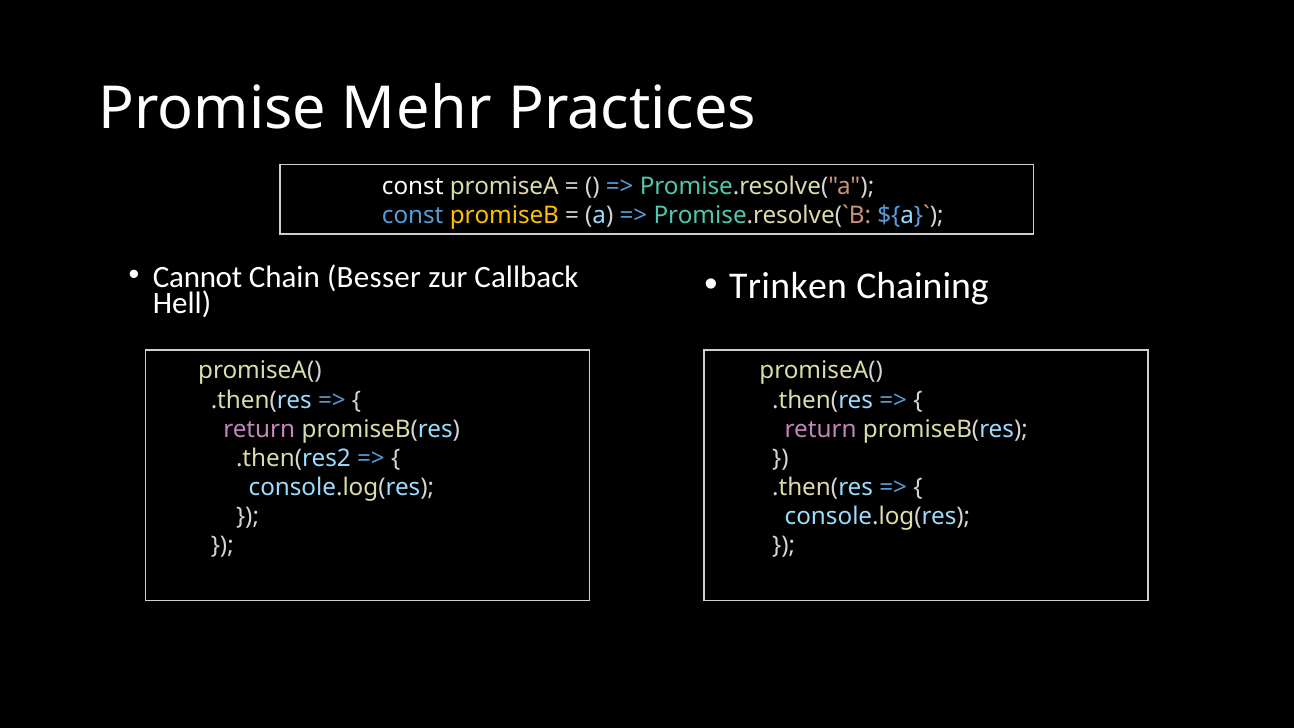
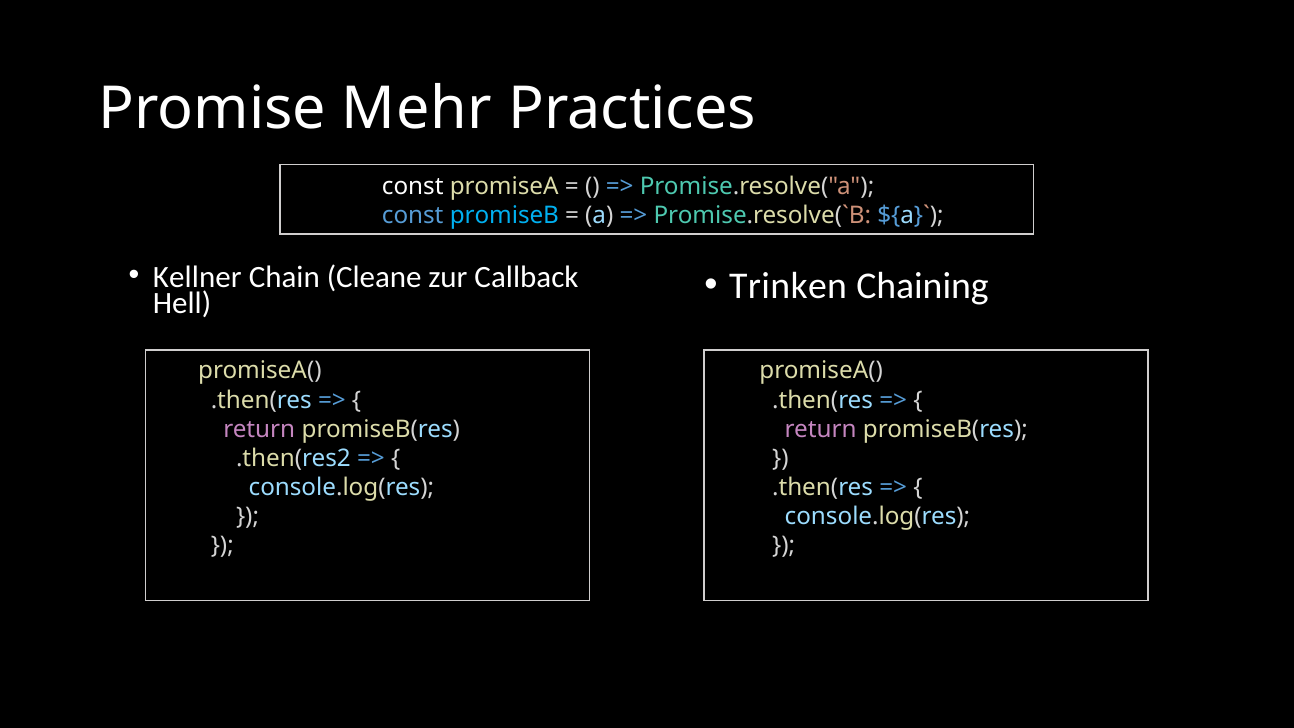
promiseB colour: yellow -> light blue (504, 216)
Cannot: Cannot -> Kellner (197, 277)
Besser: Besser -> Cleane (374, 277)
